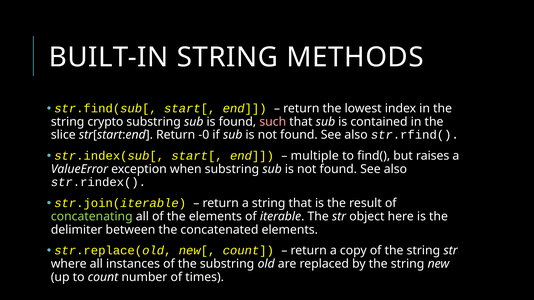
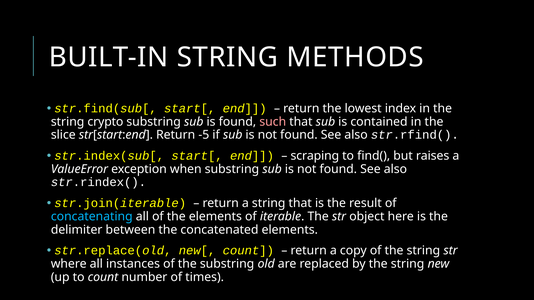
-0: -0 -> -5 (204, 135)
multiple: multiple -> scraping (315, 156)
concatenating colour: light green -> light blue (92, 217)
